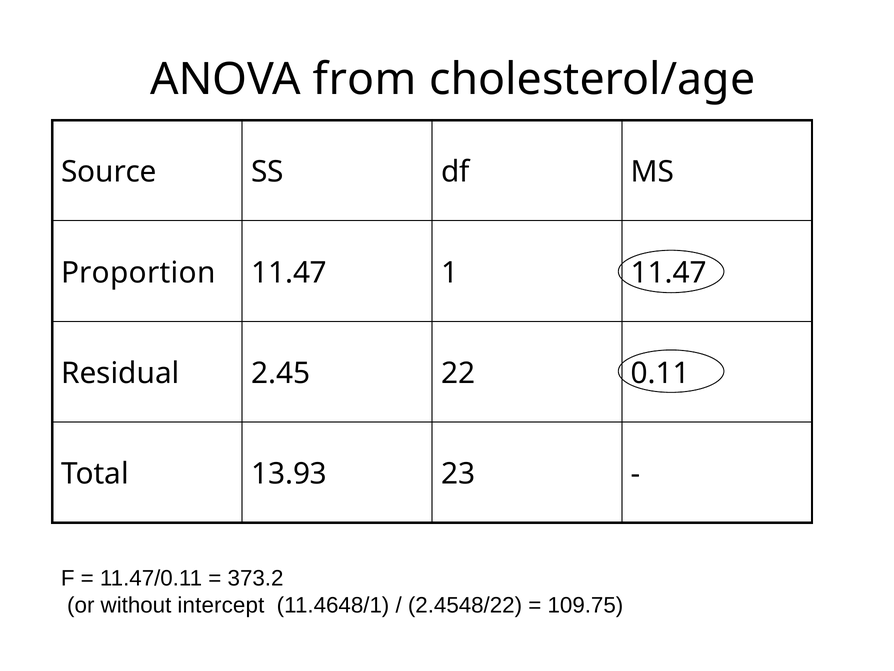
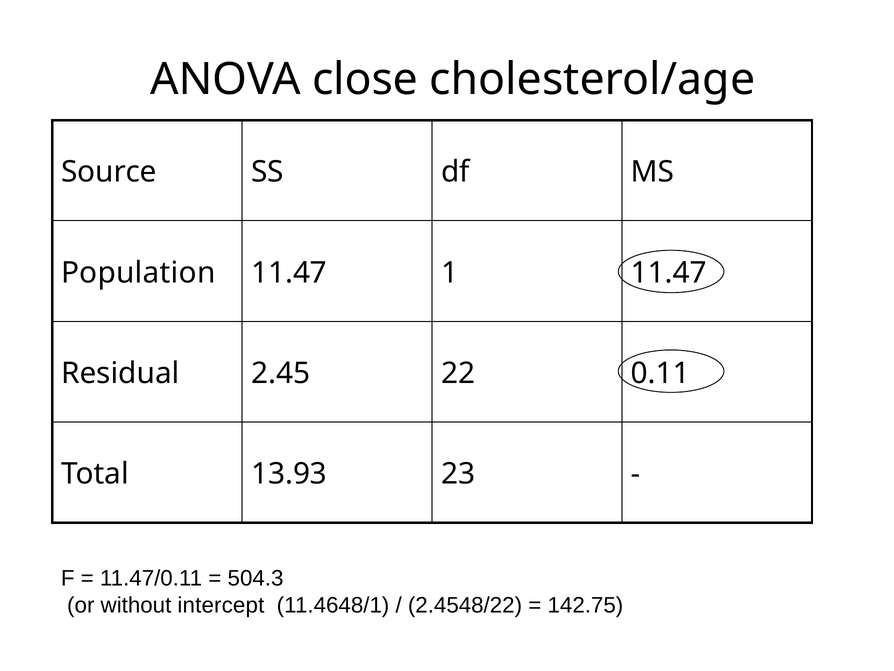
from: from -> close (365, 79)
Proportion: Proportion -> Population (138, 273)
373.2: 373.2 -> 504.3 (256, 578)
109.75: 109.75 -> 142.75 (585, 605)
